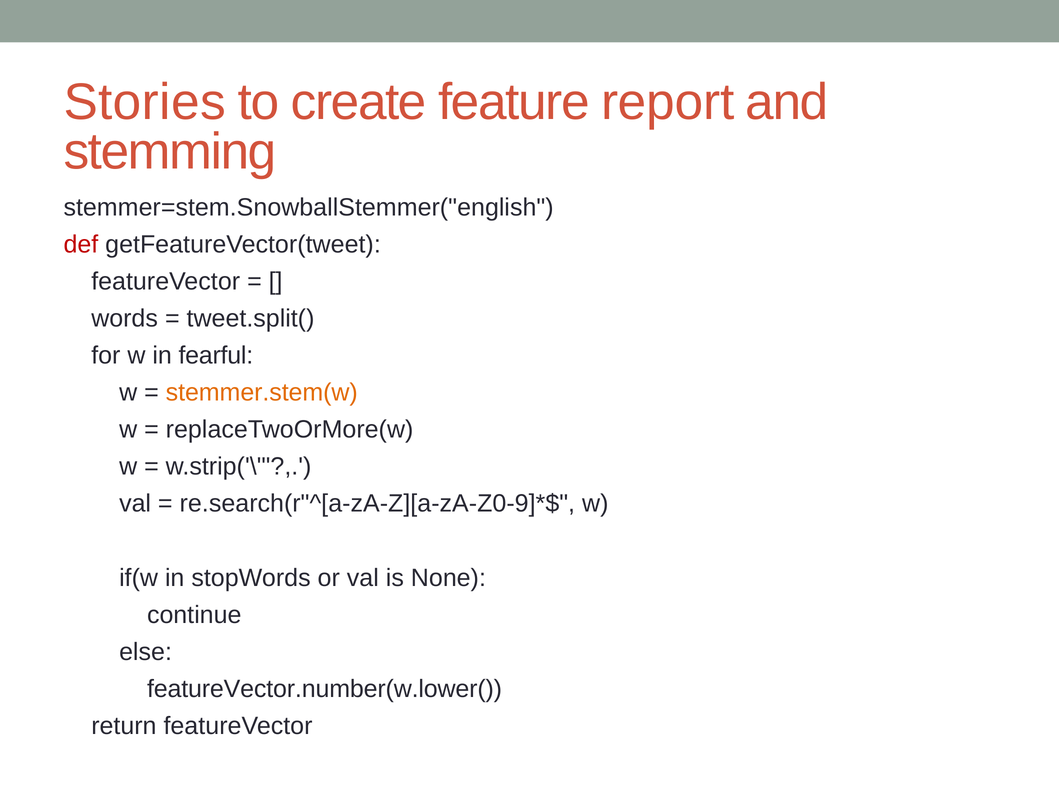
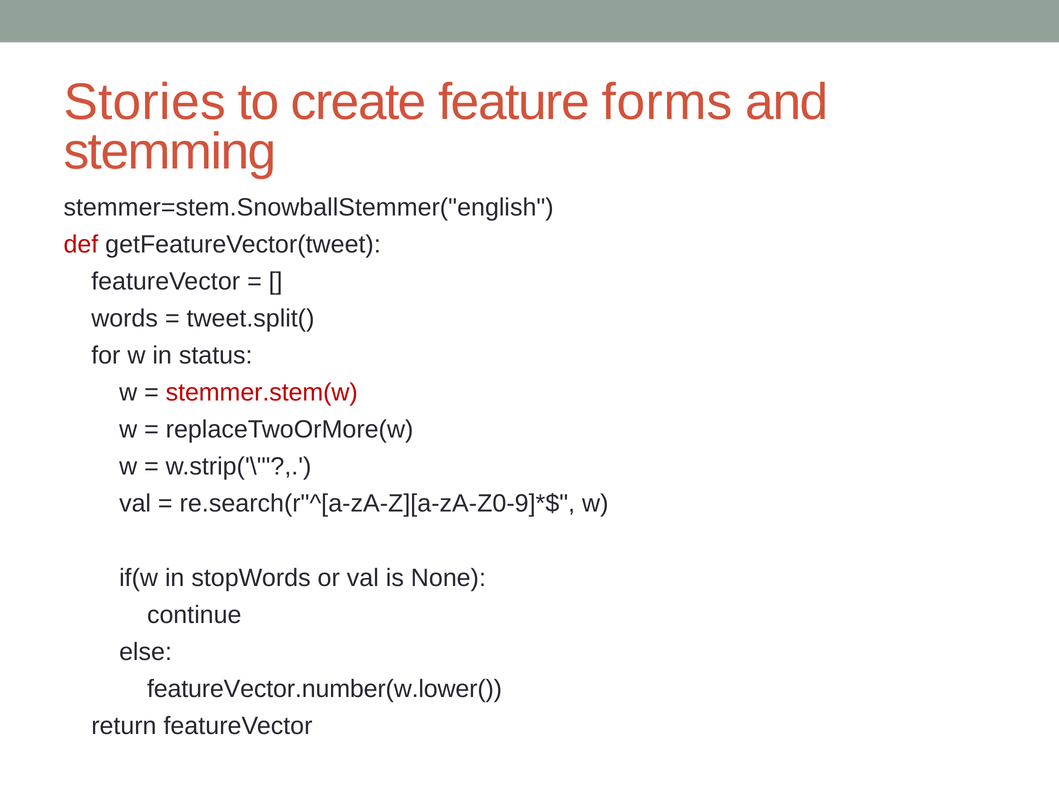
report: report -> forms (667, 102)
fearful: fearful -> status (216, 356)
stemmer.stem(w colour: orange -> red (262, 393)
